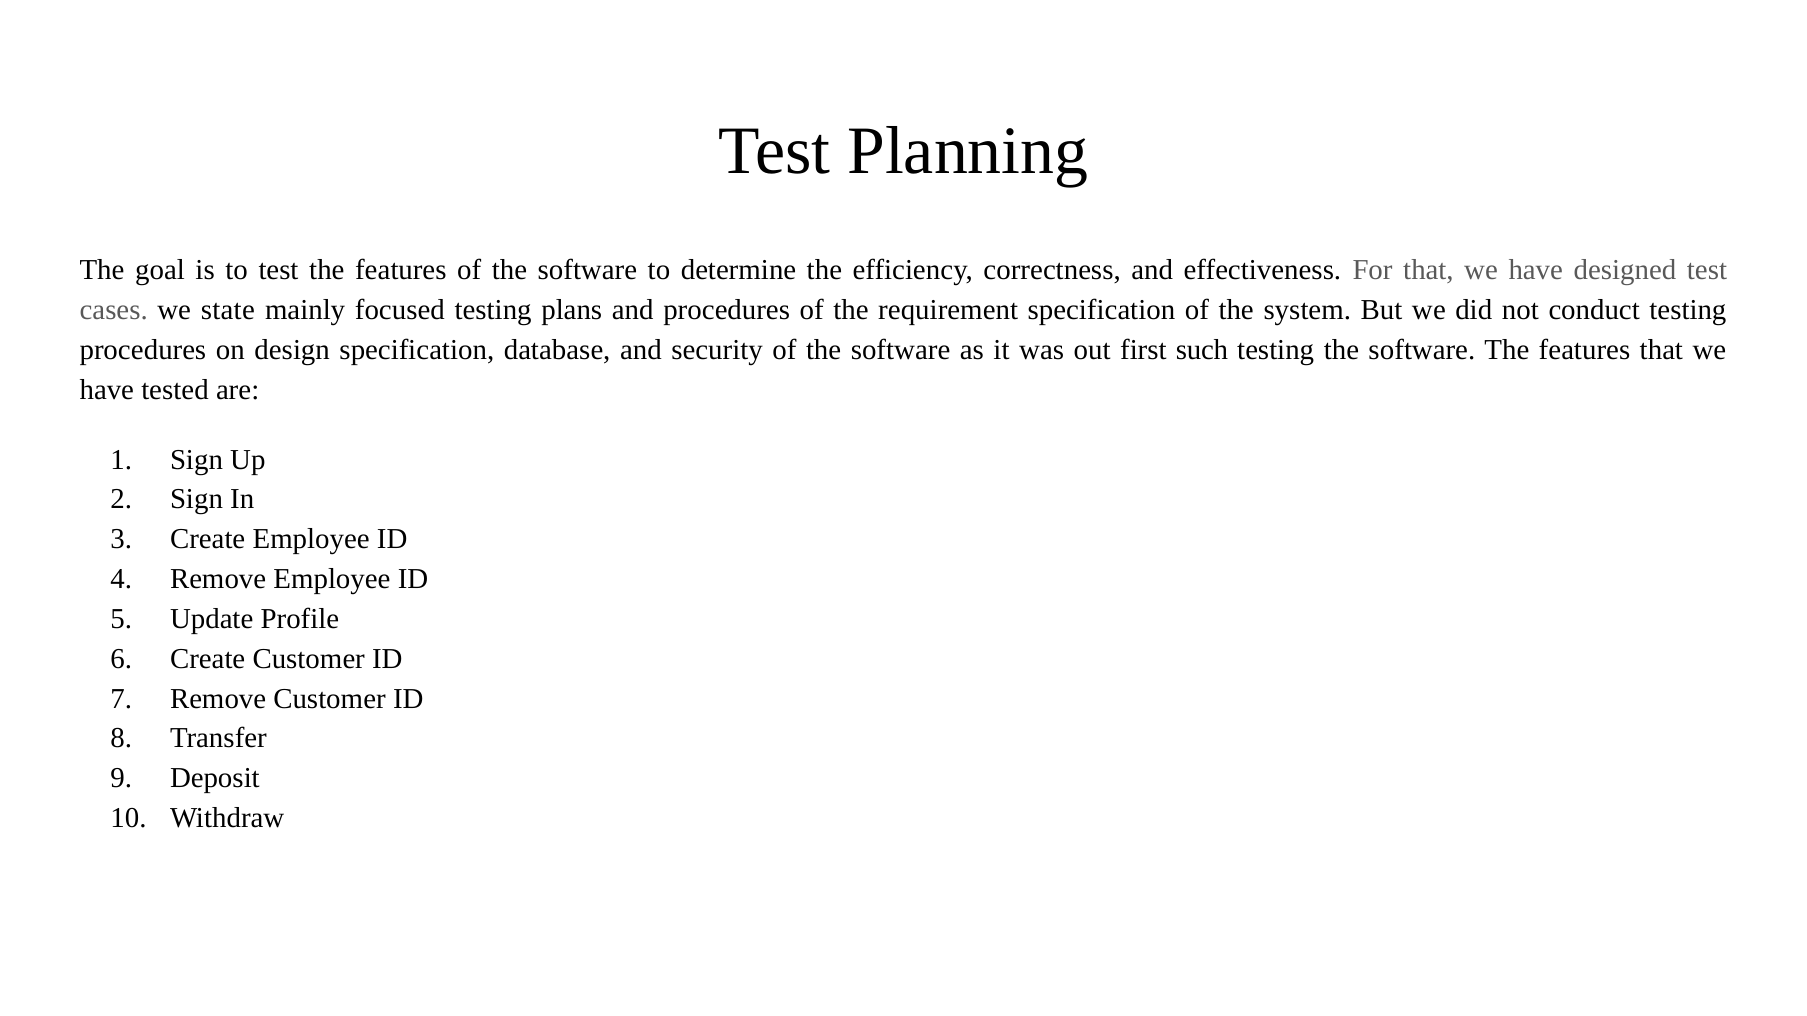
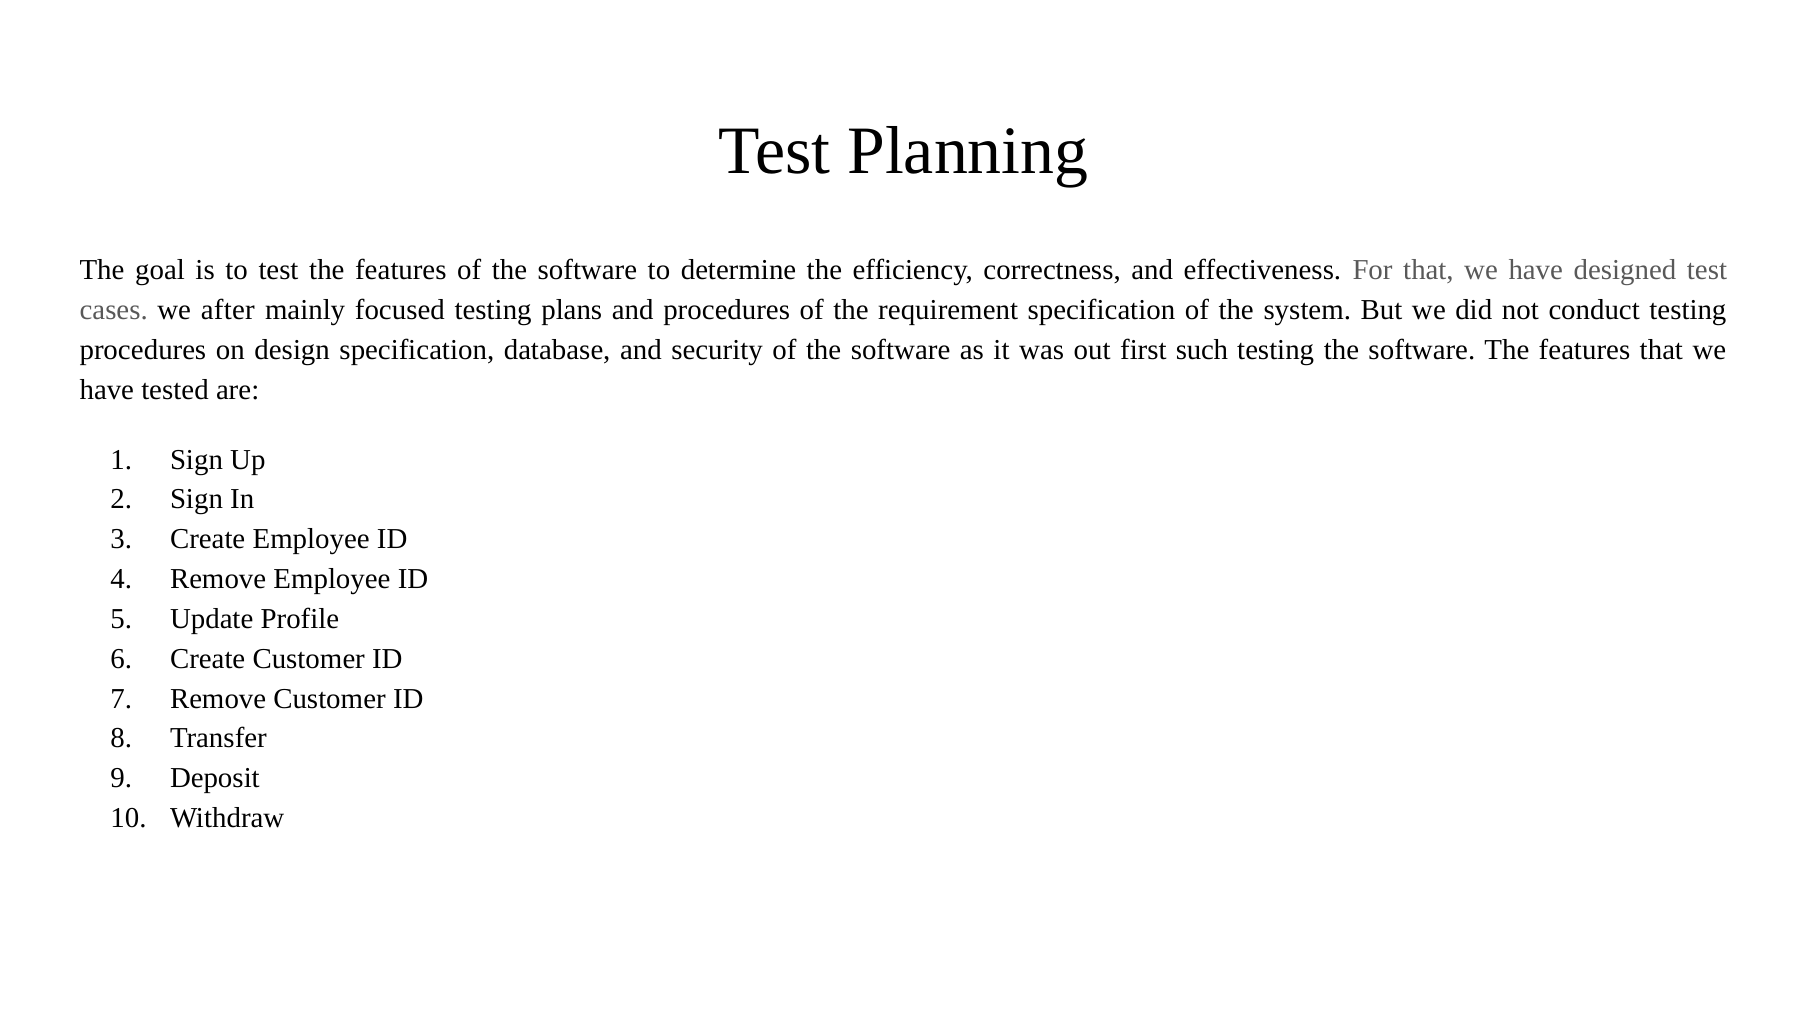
state: state -> after (228, 310)
